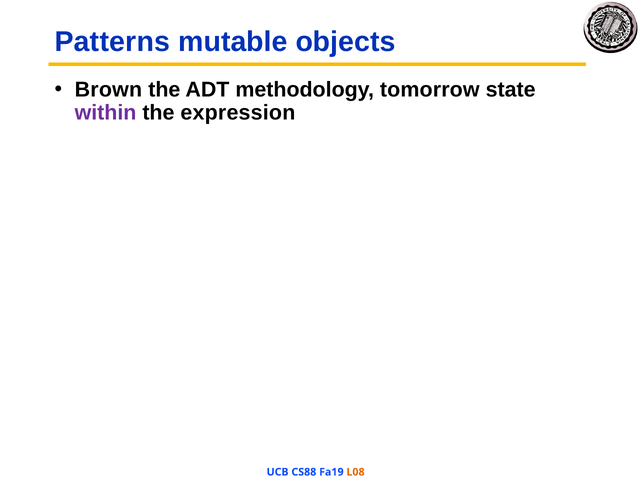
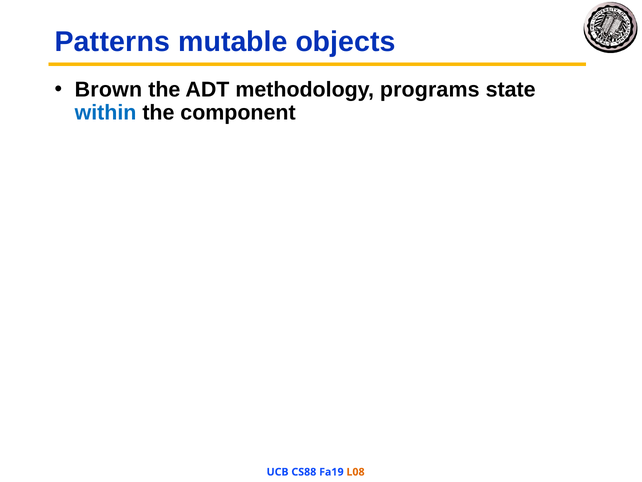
tomorrow: tomorrow -> programs (430, 90)
within colour: purple -> blue (106, 113)
expression: expression -> component (238, 113)
